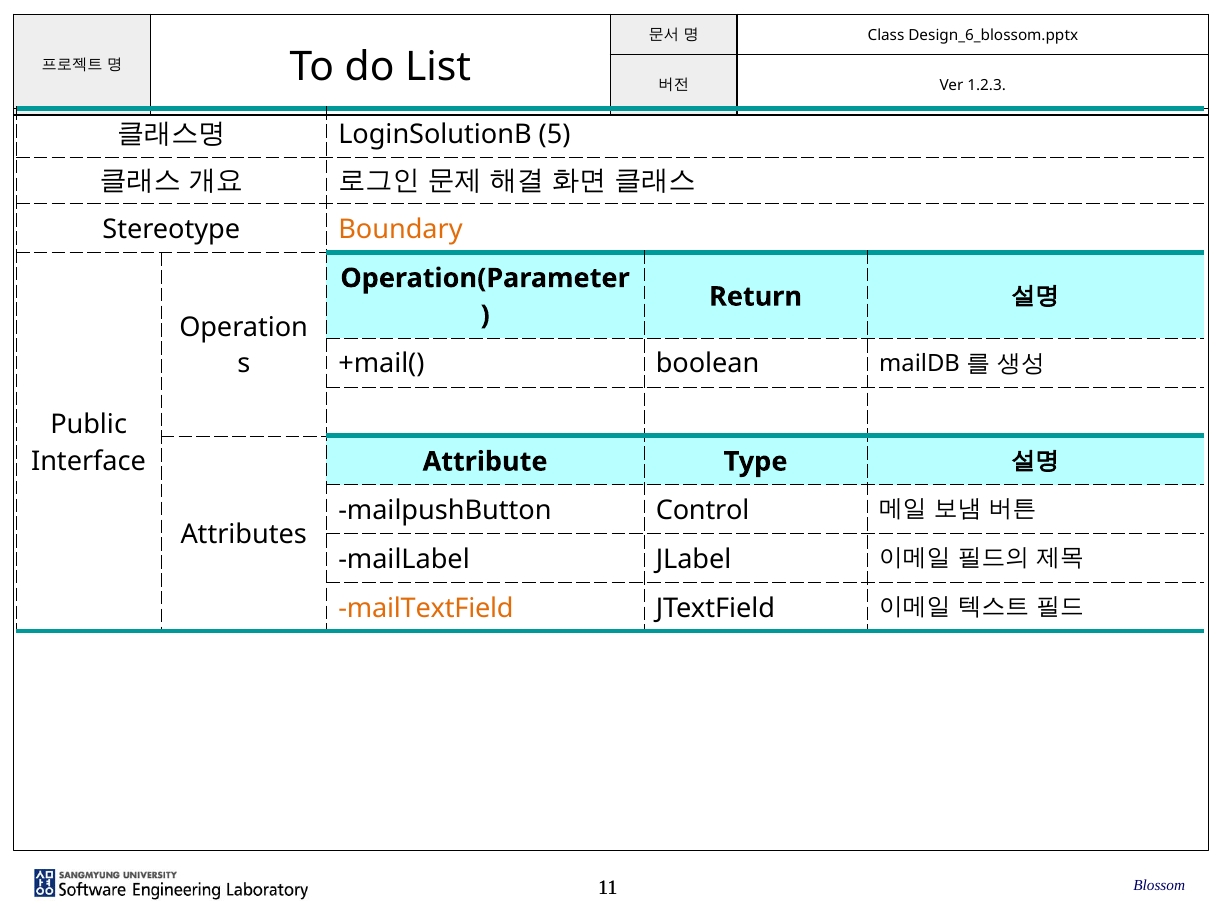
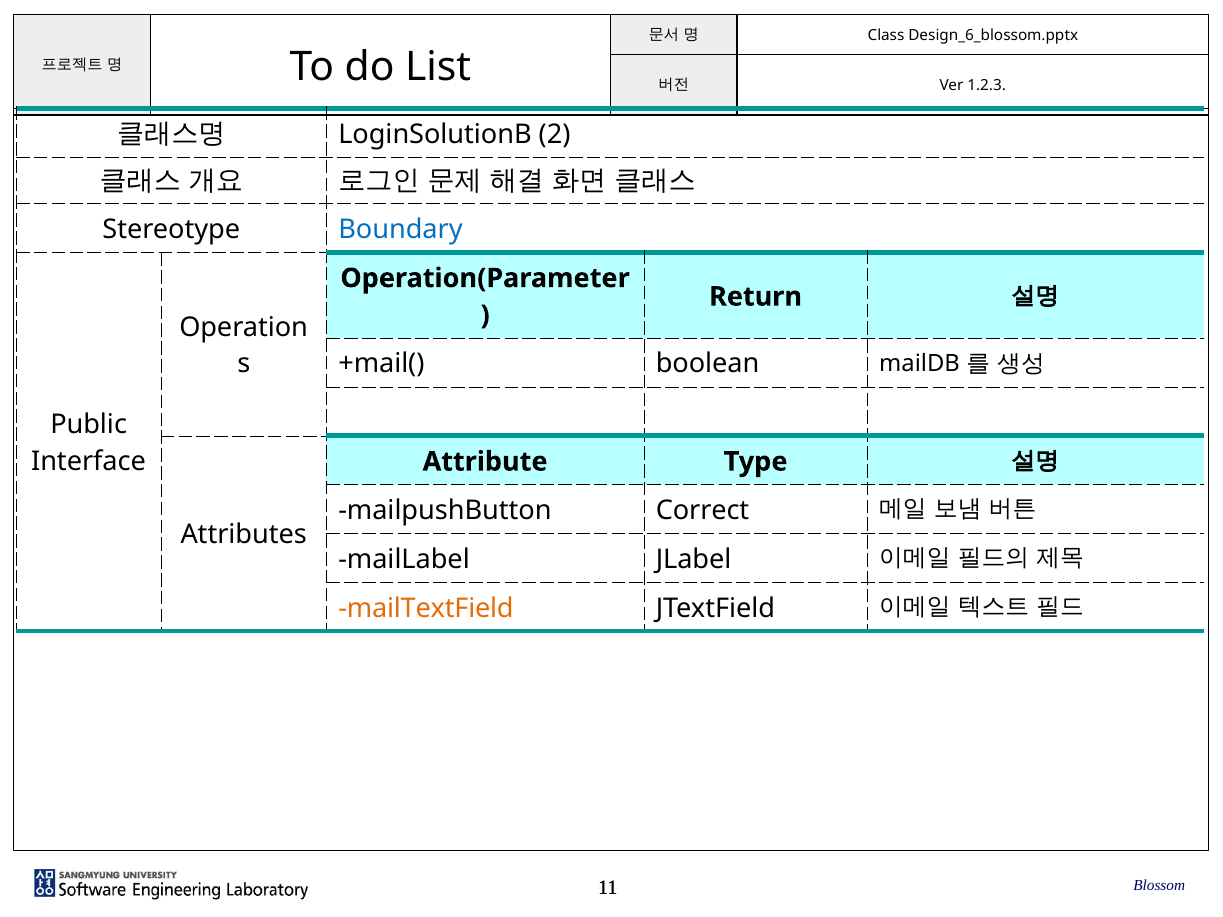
5: 5 -> 2 (555, 135)
Boundary colour: orange -> blue (401, 229)
Control: Control -> Correct (703, 511)
